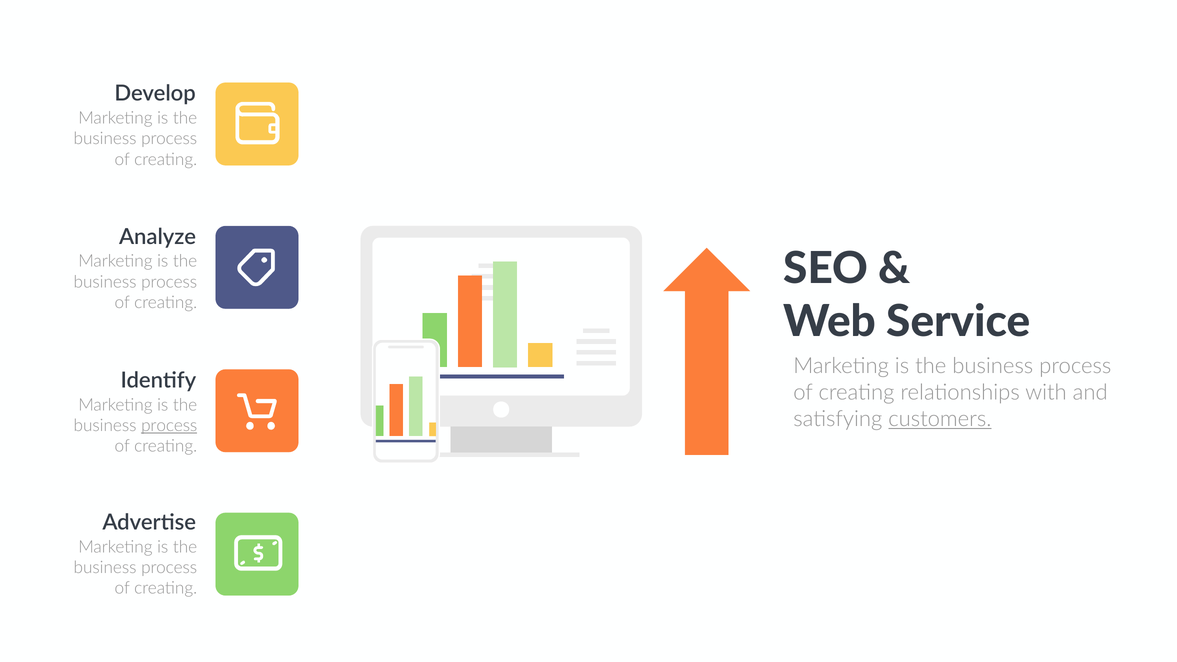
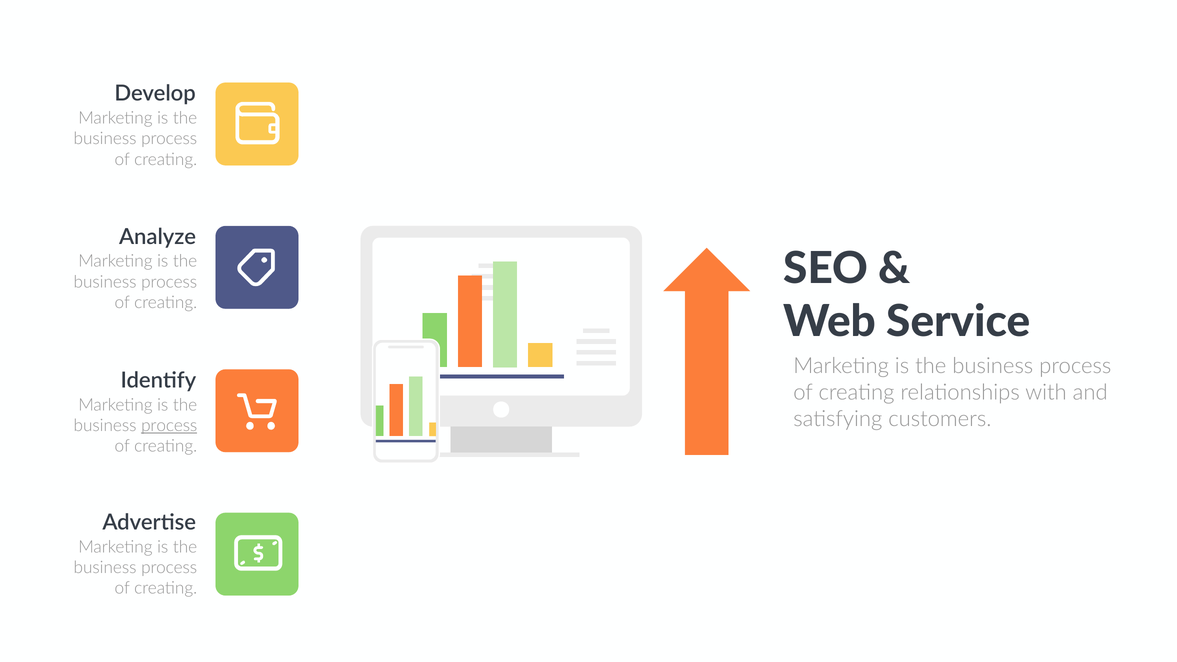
customers underline: present -> none (940, 419)
